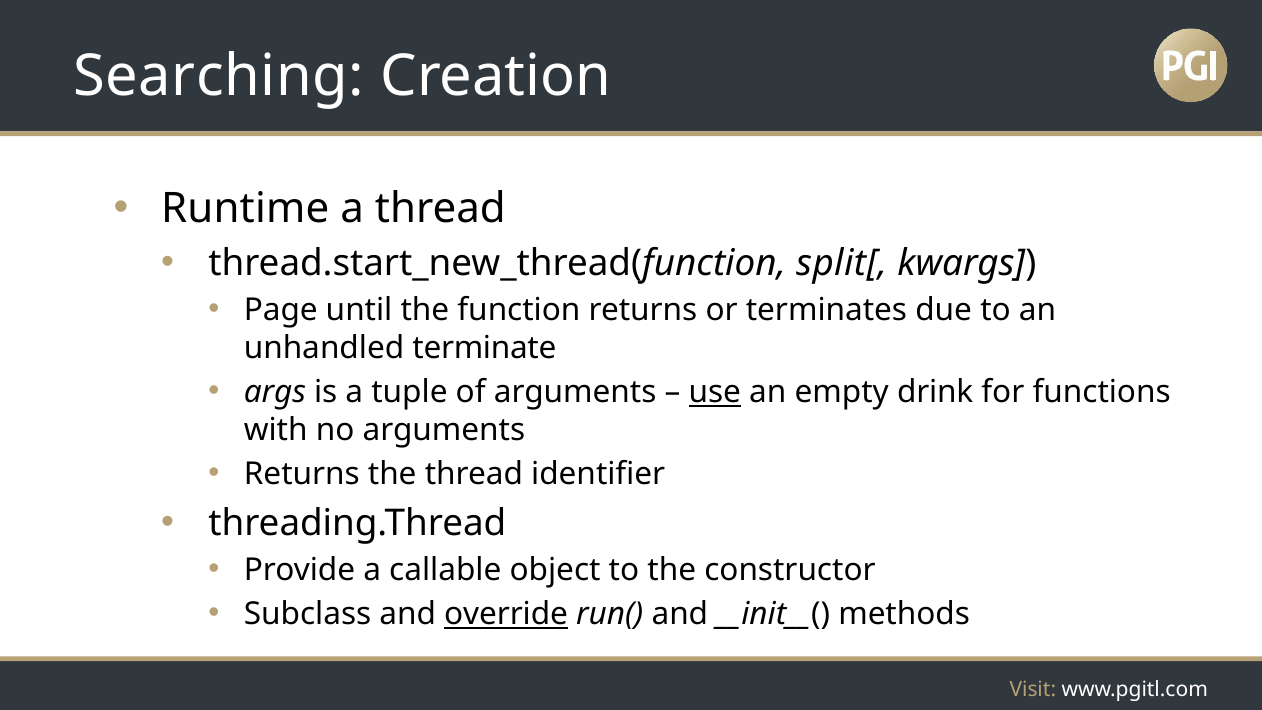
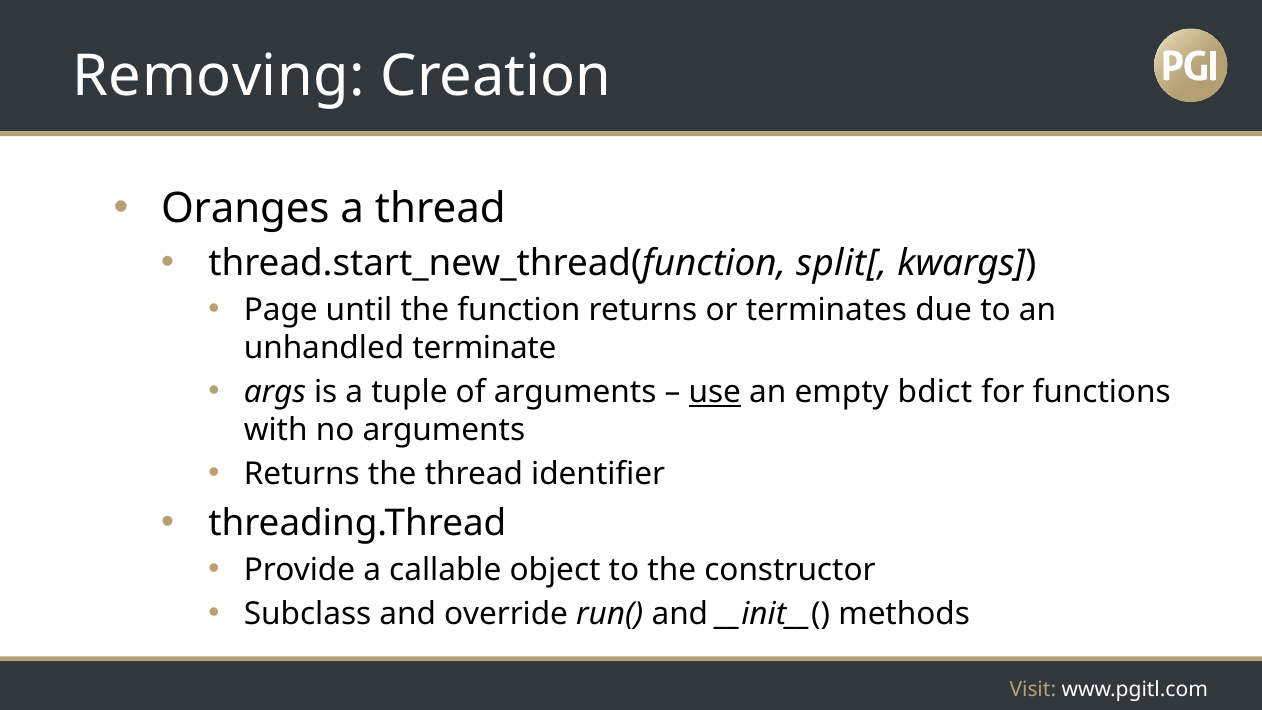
Searching: Searching -> Removing (219, 76)
Runtime: Runtime -> Oranges (245, 209)
drink: drink -> bdict (935, 392)
override underline: present -> none (506, 614)
